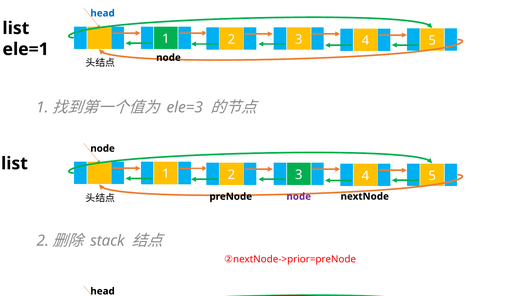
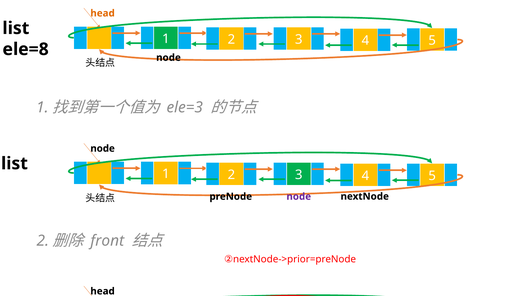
head colour: blue -> orange (103, 13)
ele=1: ele=1 -> ele=8 (26, 49)
stack: stack -> front (107, 241)
